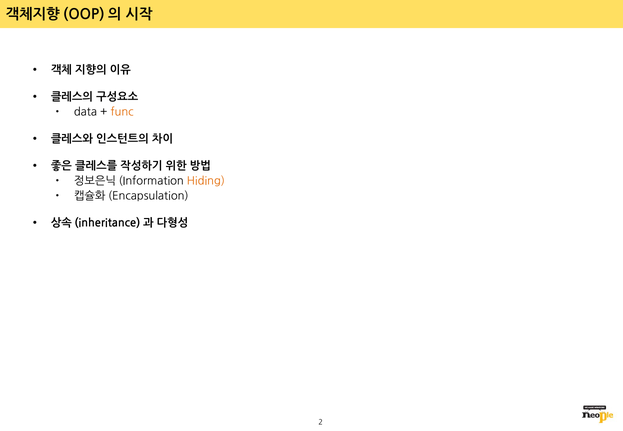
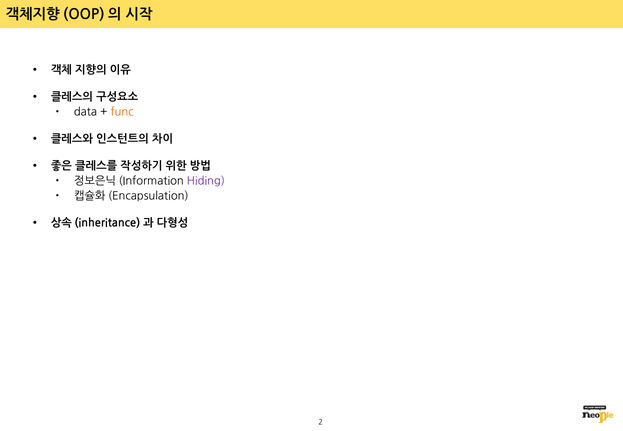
Hiding colour: orange -> purple (206, 181)
